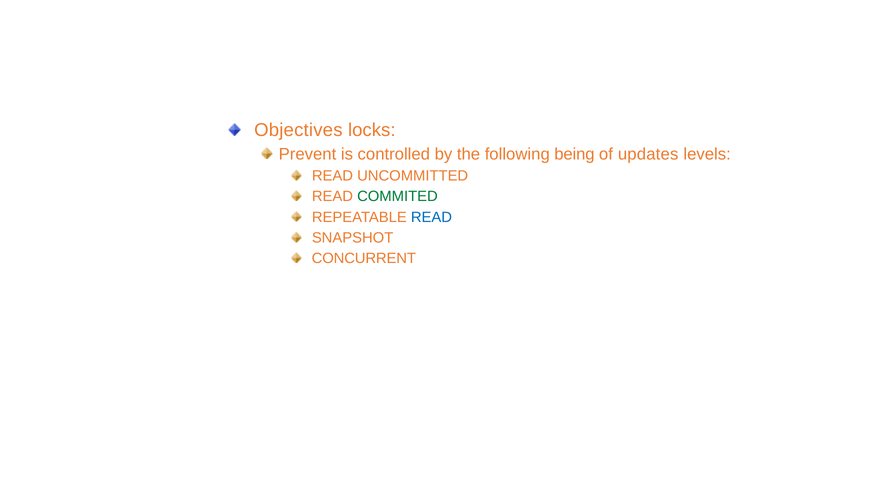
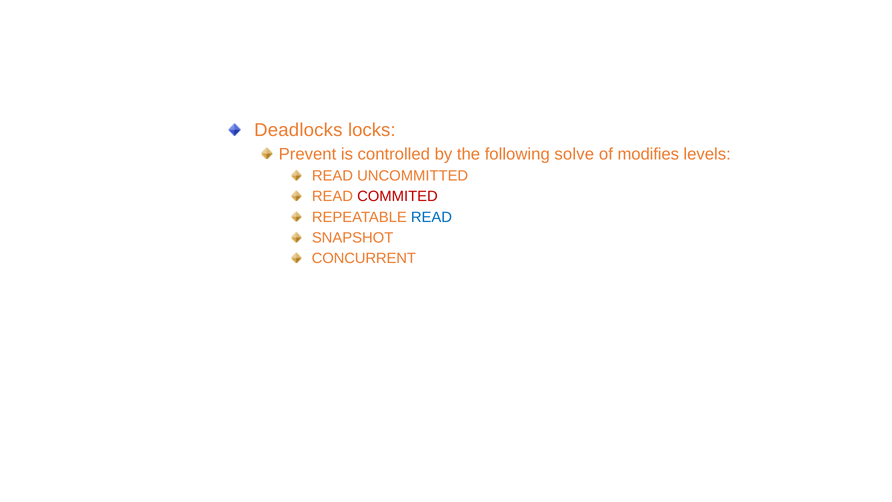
Objectives: Objectives -> Deadlocks (298, 130)
being: being -> solve (574, 154)
updates: updates -> modifies (648, 154)
COMMITED colour: green -> red (397, 196)
